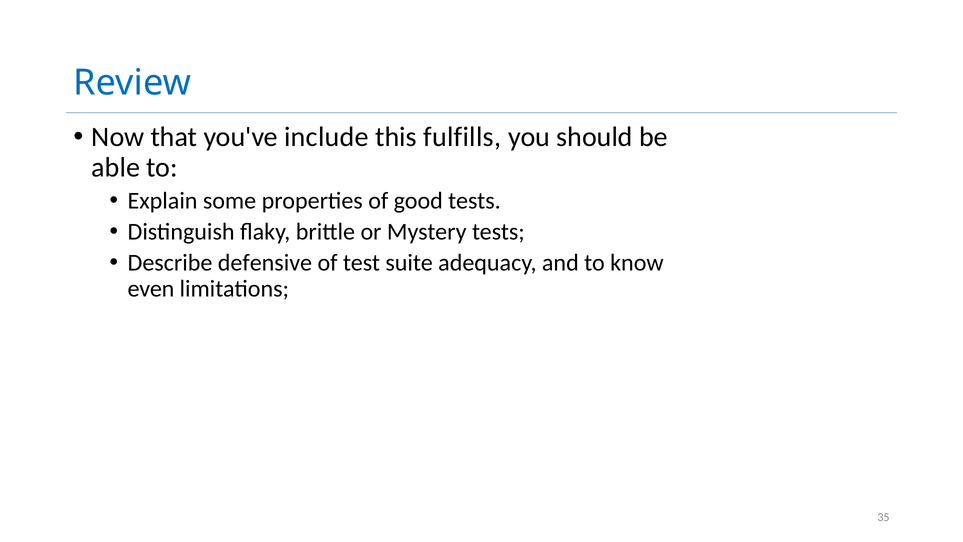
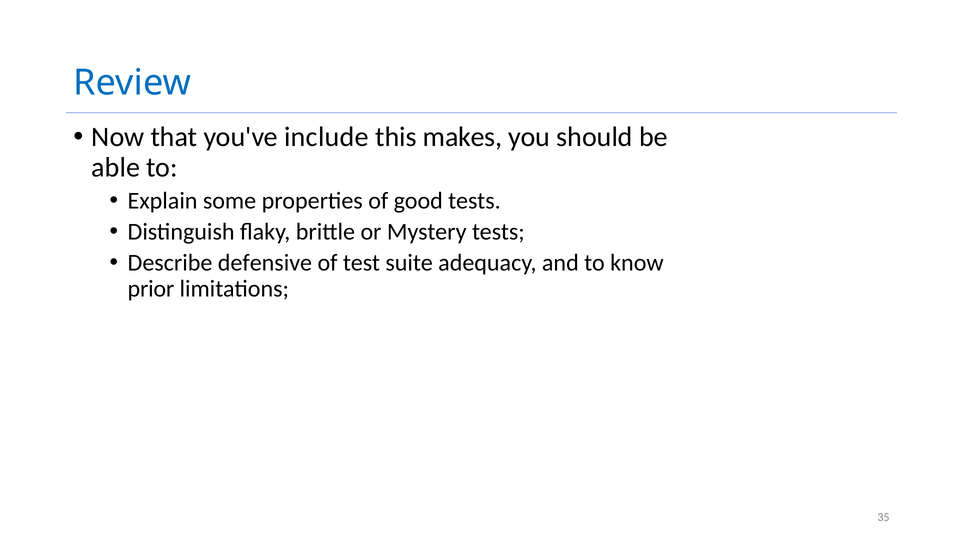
fulfills: fulfills -> makes (463, 137)
even: even -> prior (151, 289)
